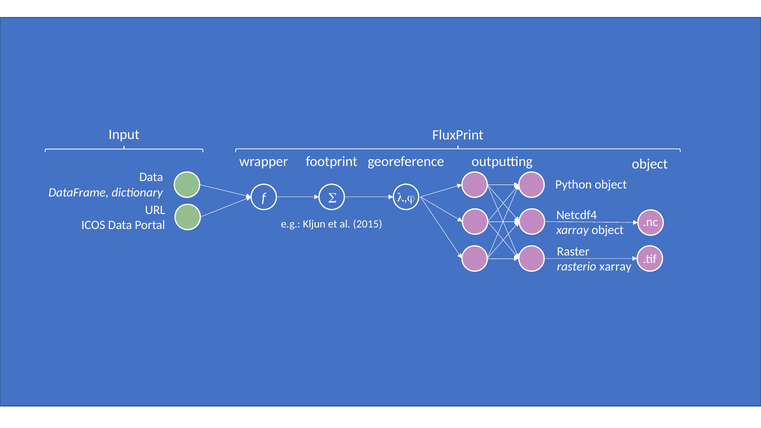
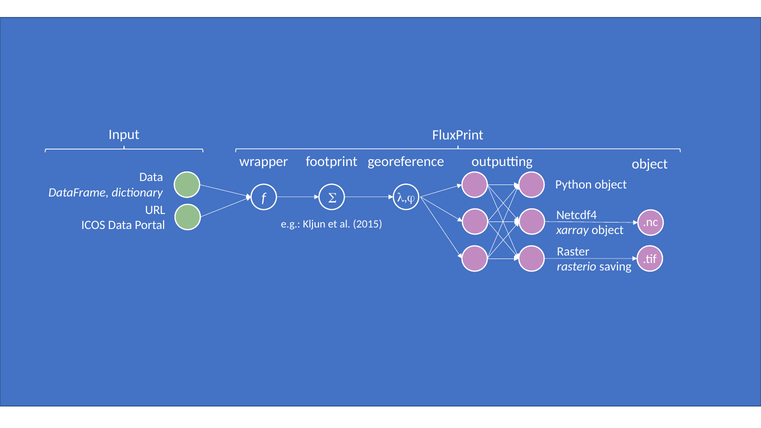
rasterio xarray: xarray -> saving (615, 267)
